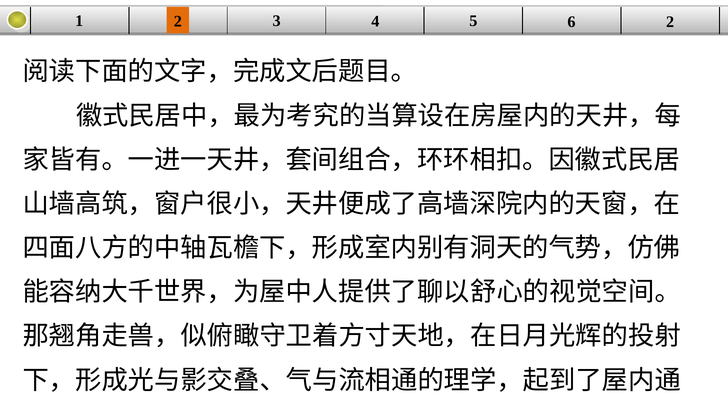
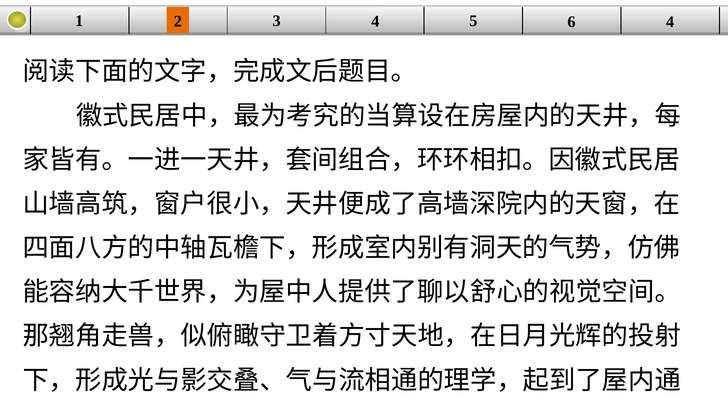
6 2: 2 -> 4 (670, 22)
